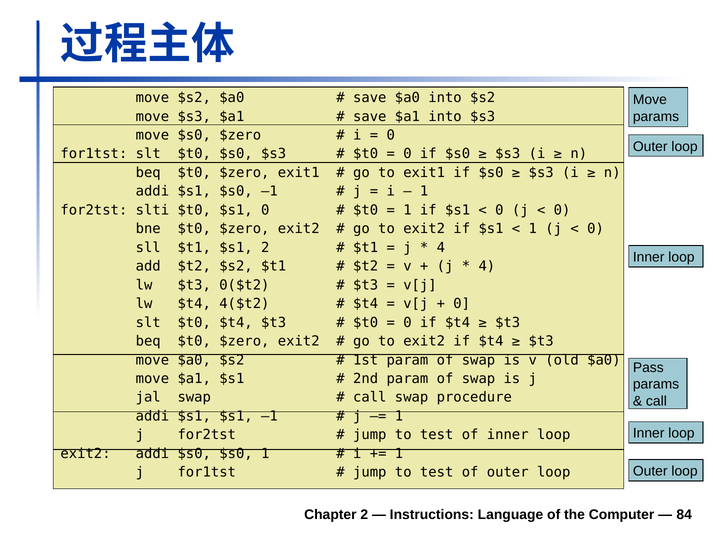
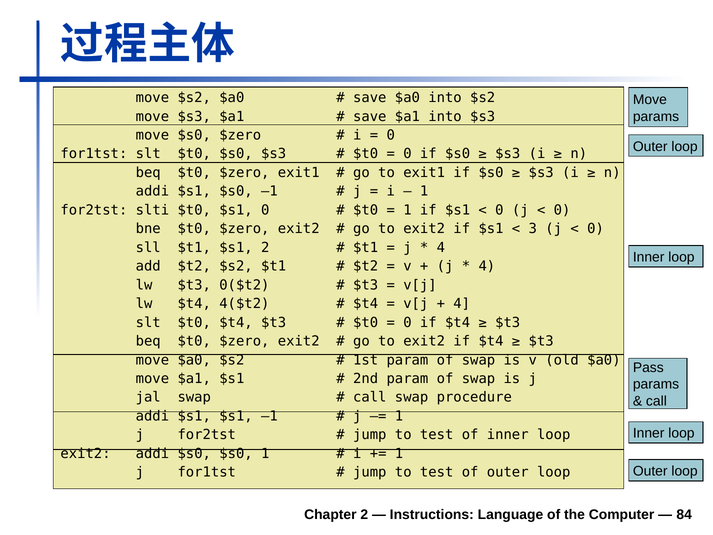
1: 1 -> 3 (533, 229)
0: 0 -> 4 (462, 304)
